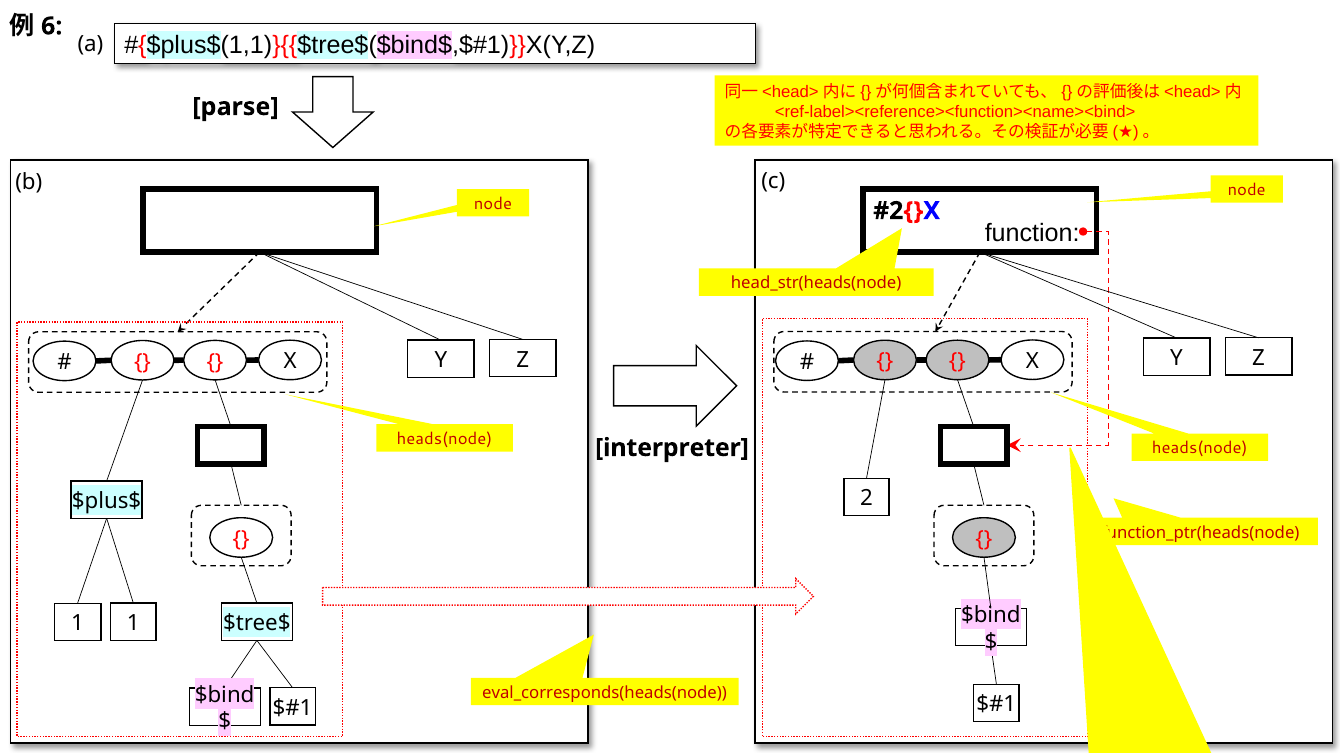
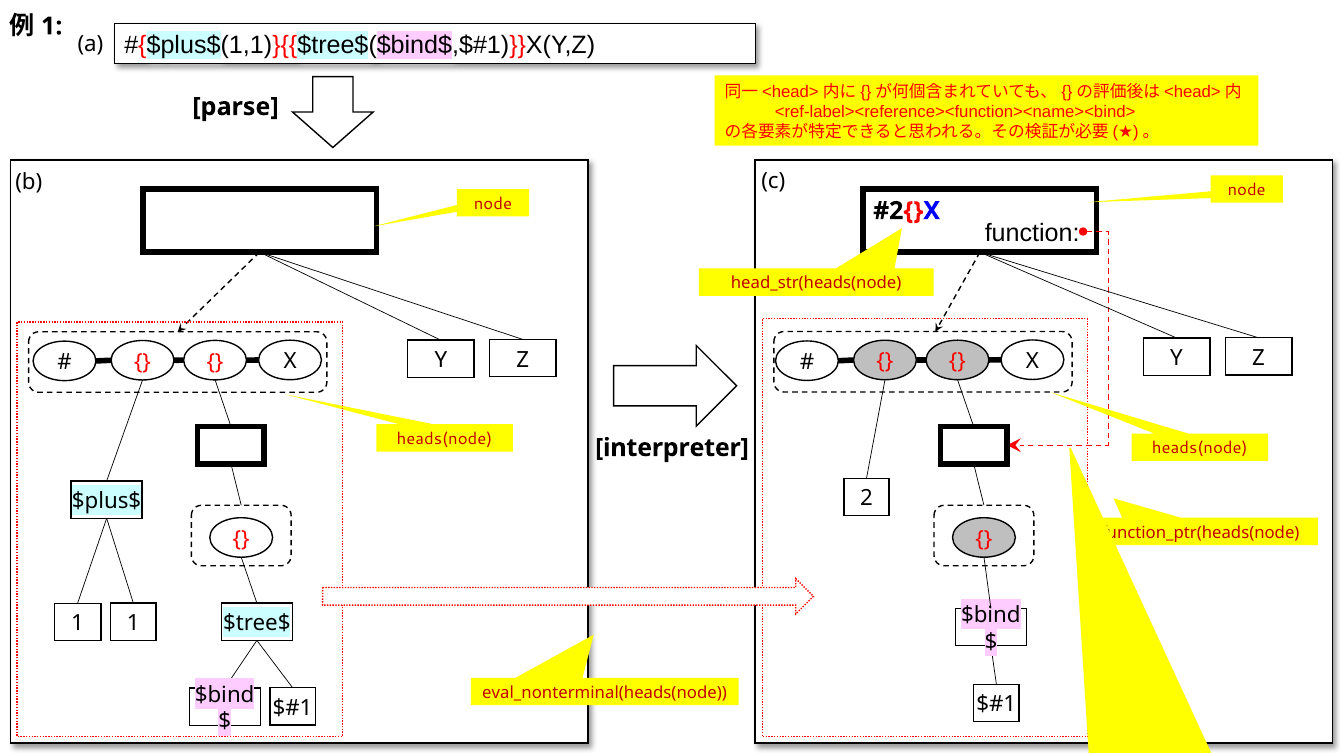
6: 6 -> 1 (52, 26)
eval_corresponds(heads(node: eval_corresponds(heads(node -> eval_nonterminal(heads(node (605, 693)
